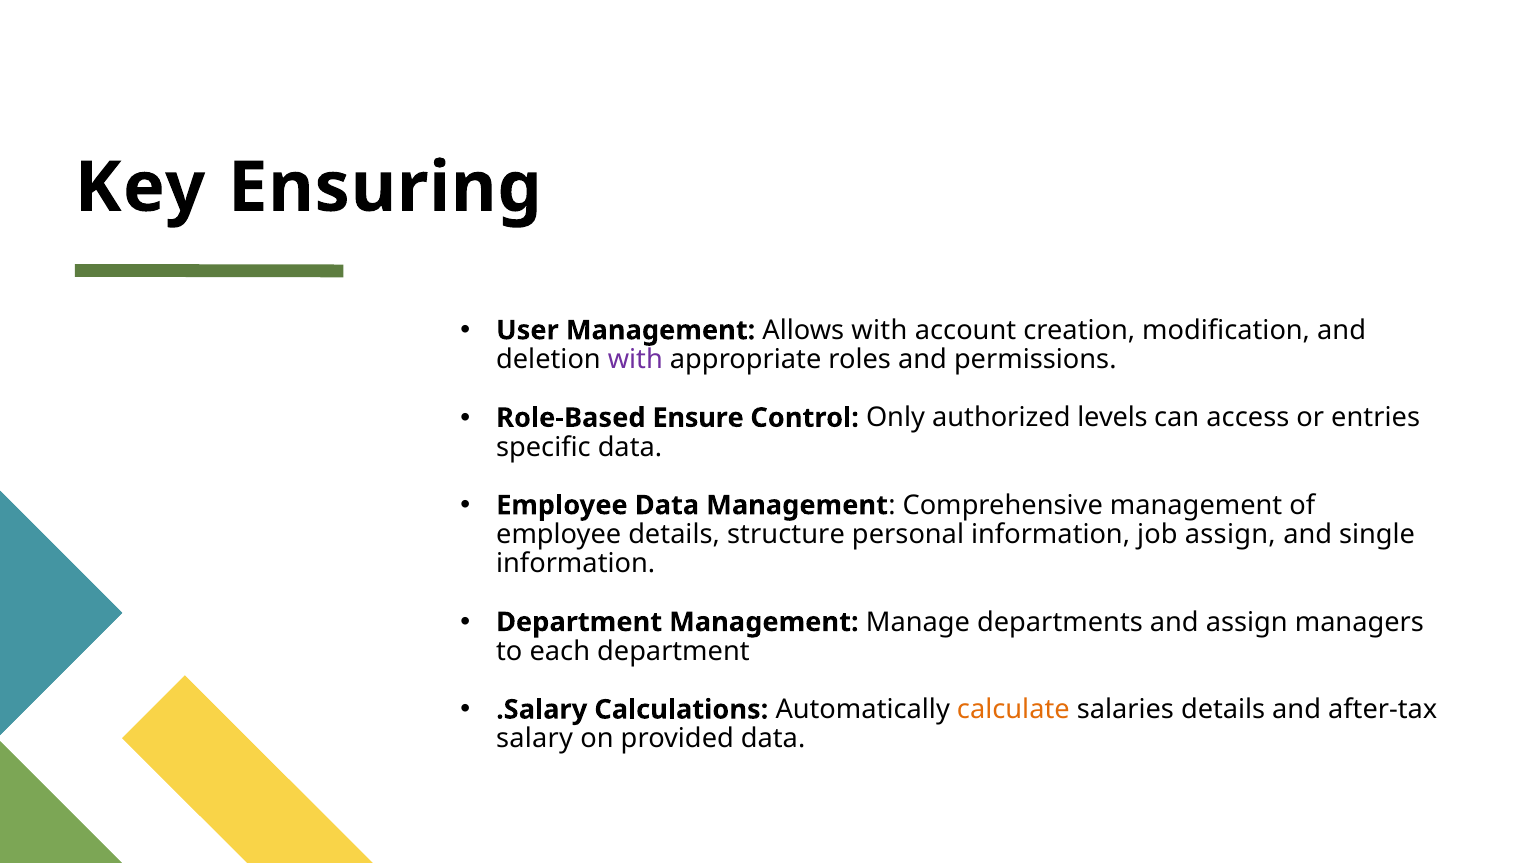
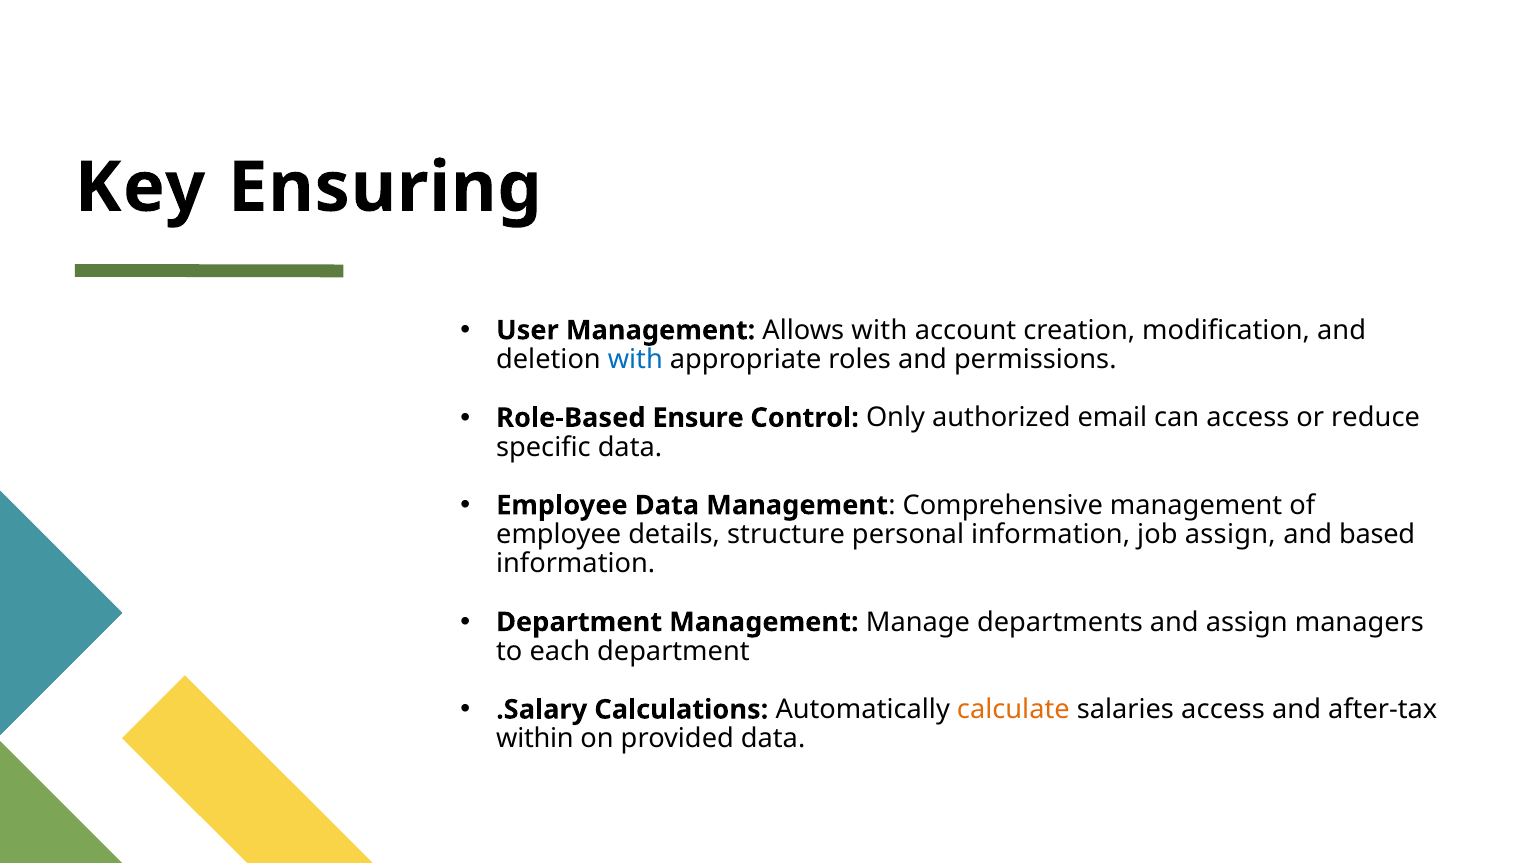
with colour: purple -> blue (635, 360)
levels: levels -> email (1112, 418)
entries: entries -> reduce (1376, 418)
single: single -> based (1377, 535)
salaries details: details -> access (1223, 710)
salary: salary -> within (535, 739)
